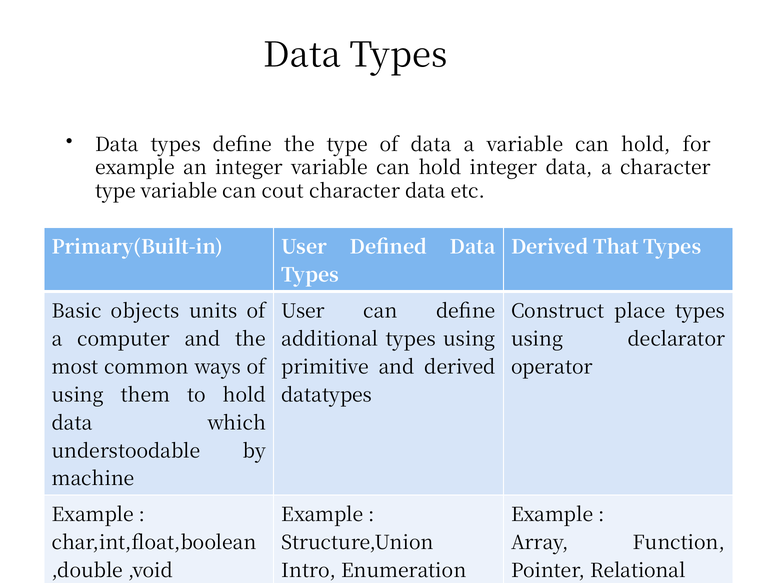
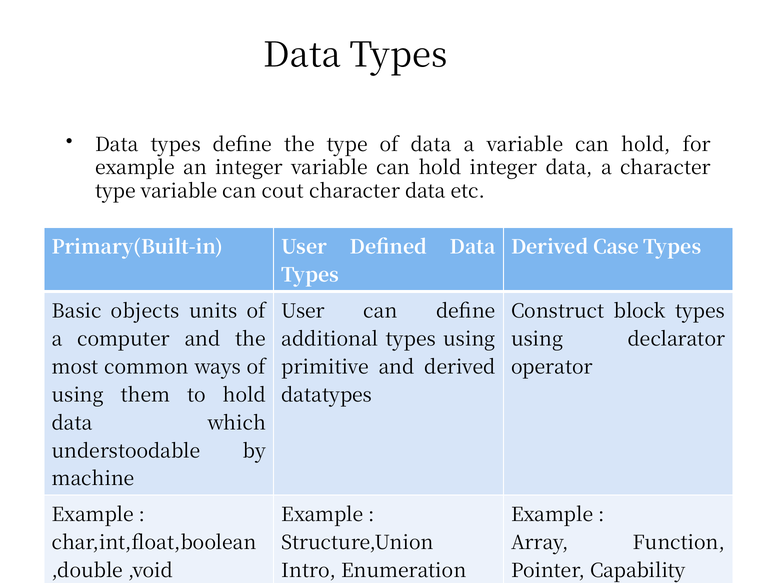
That: That -> Case (616, 247)
place: place -> block (640, 311)
Relational: Relational -> Capability (638, 571)
